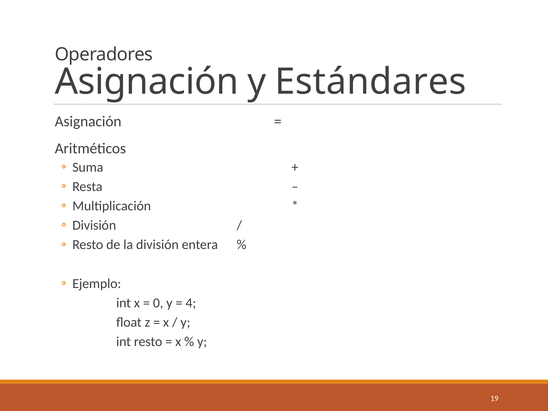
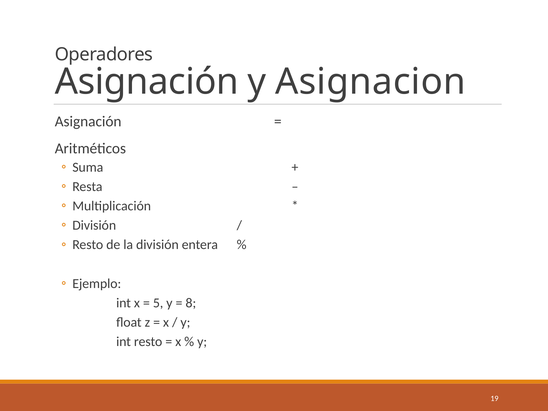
Estándares: Estándares -> Asignacion (370, 82)
0: 0 -> 5 (158, 303)
4: 4 -> 8 (191, 303)
